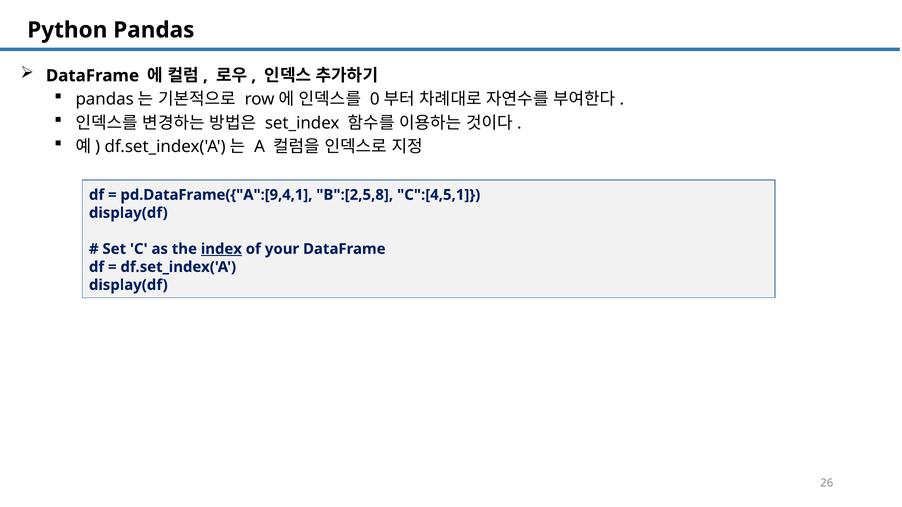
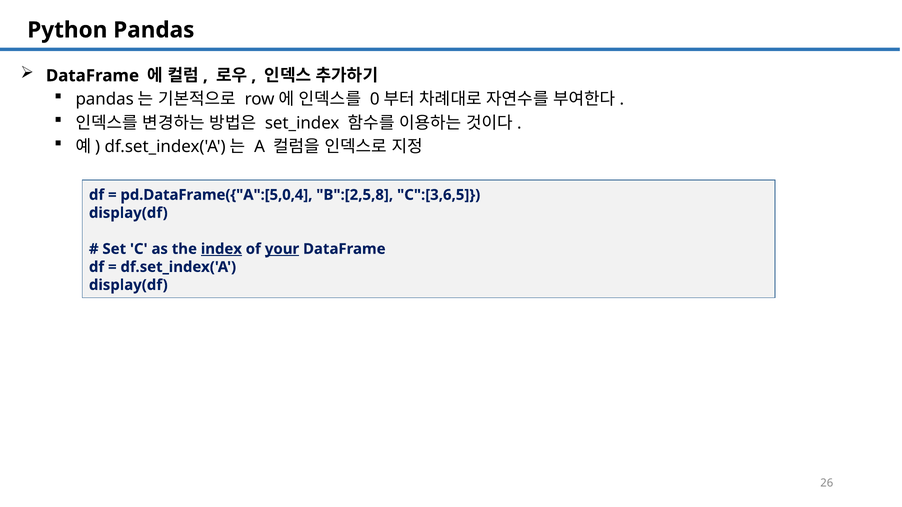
pd.DataFrame({"A":[9,4,1: pd.DataFrame({"A":[9,4,1 -> pd.DataFrame({"A":[5,0,4 (216, 195)
C":[4,5,1: C":[4,5,1 -> C":[3,6,5 (439, 195)
your underline: none -> present (282, 249)
